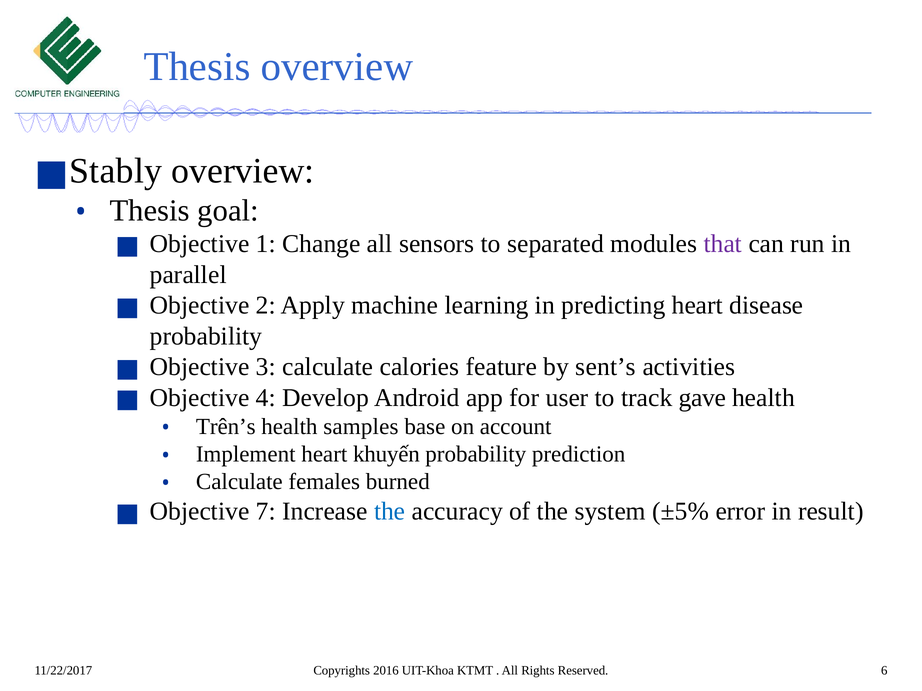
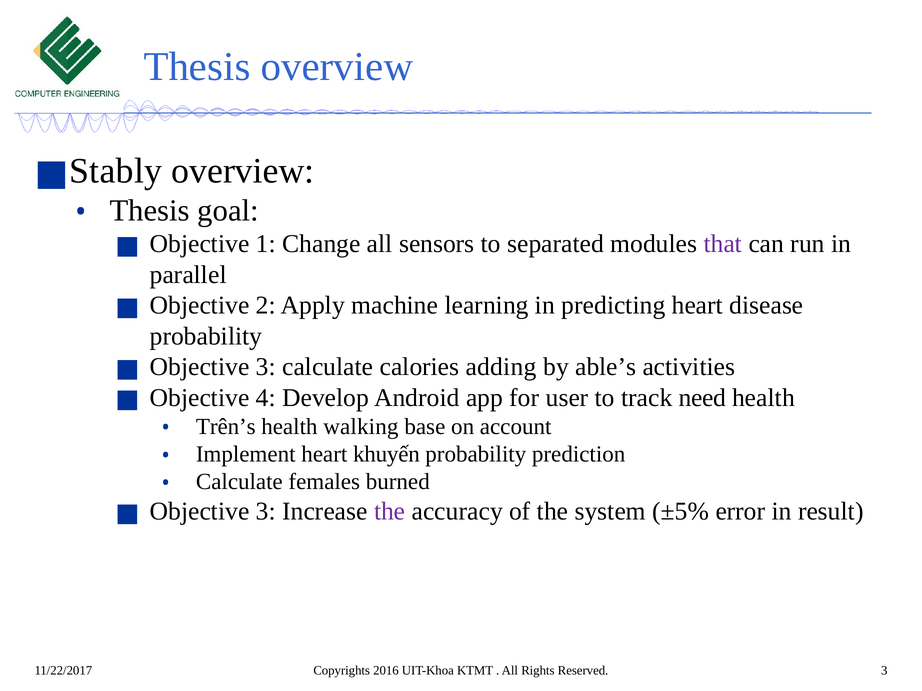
feature: feature -> adding (501, 367)
sent’s: sent’s -> able’s (606, 367)
gave: gave -> need (702, 398)
samples: samples -> walking (361, 427)
7: 7 -> 3 (266, 512)
the colour: blue -> purple (390, 512)
Reserved 6: 6 -> 3 (884, 671)
